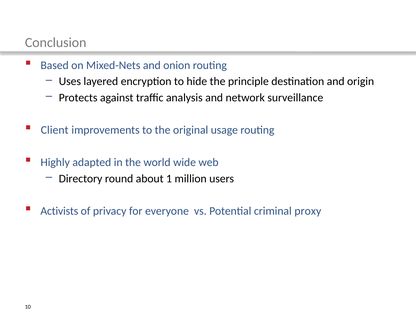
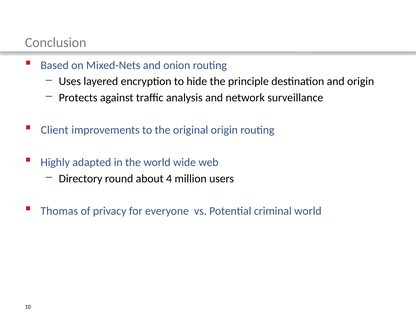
original usage: usage -> origin (224, 130)
1: 1 -> 4 (169, 179)
Activists: Activists -> Thomas (59, 211)
criminal proxy: proxy -> world (308, 211)
